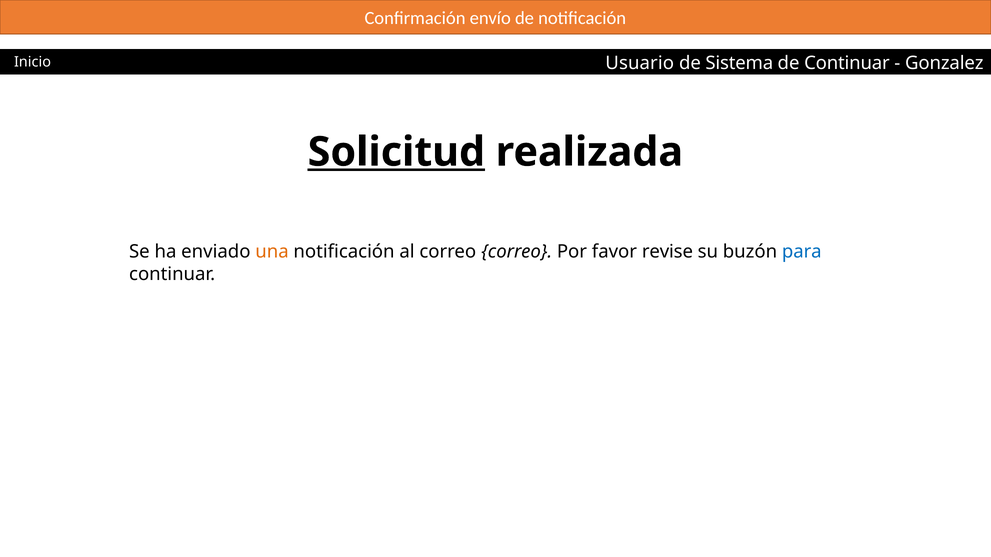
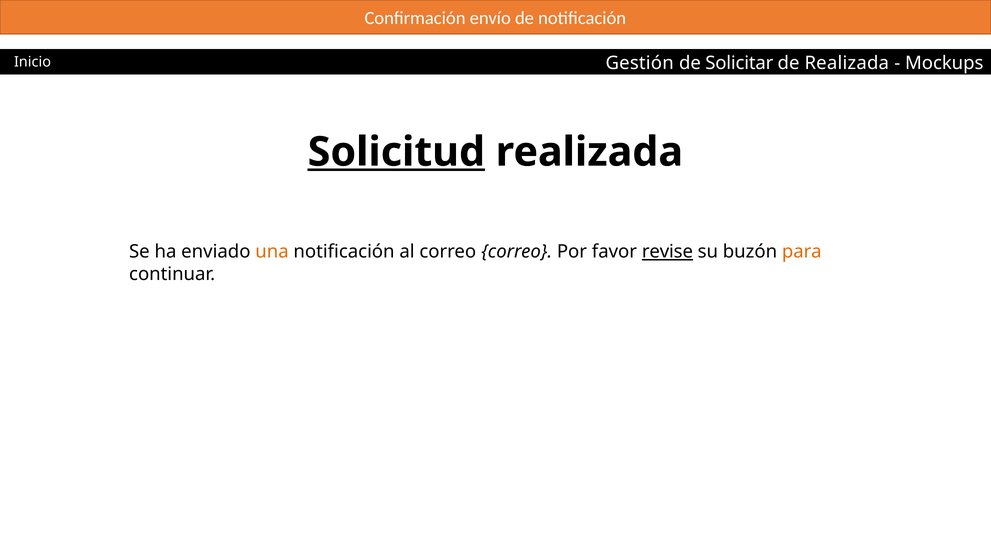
Usuario: Usuario -> Gestión (640, 63)
Sistema: Sistema -> Solicitar (739, 63)
de Continuar: Continuar -> Realizada (847, 63)
Gonzalez: Gonzalez -> Mockups (944, 63)
revise underline: none -> present (667, 252)
para colour: blue -> orange (802, 252)
